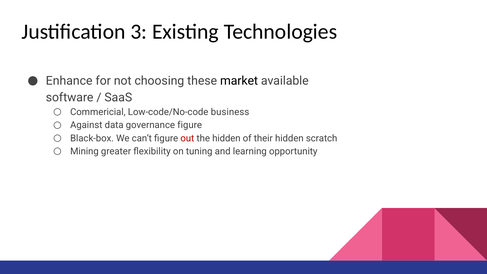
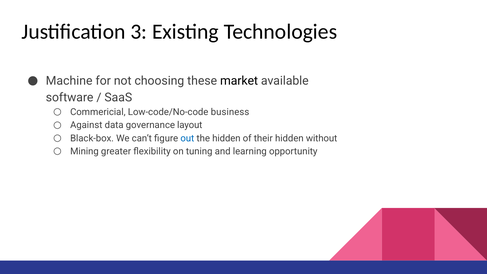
Enhance: Enhance -> Machine (69, 81)
governance figure: figure -> layout (190, 125)
out colour: red -> blue (187, 138)
scratch: scratch -> without (322, 138)
